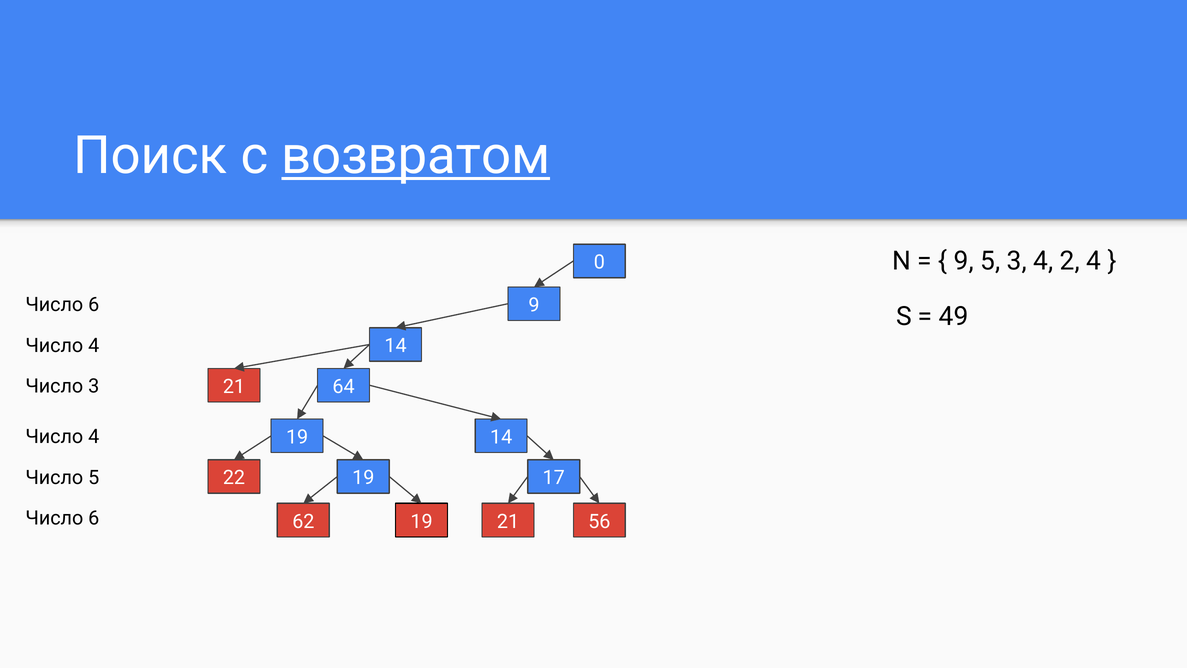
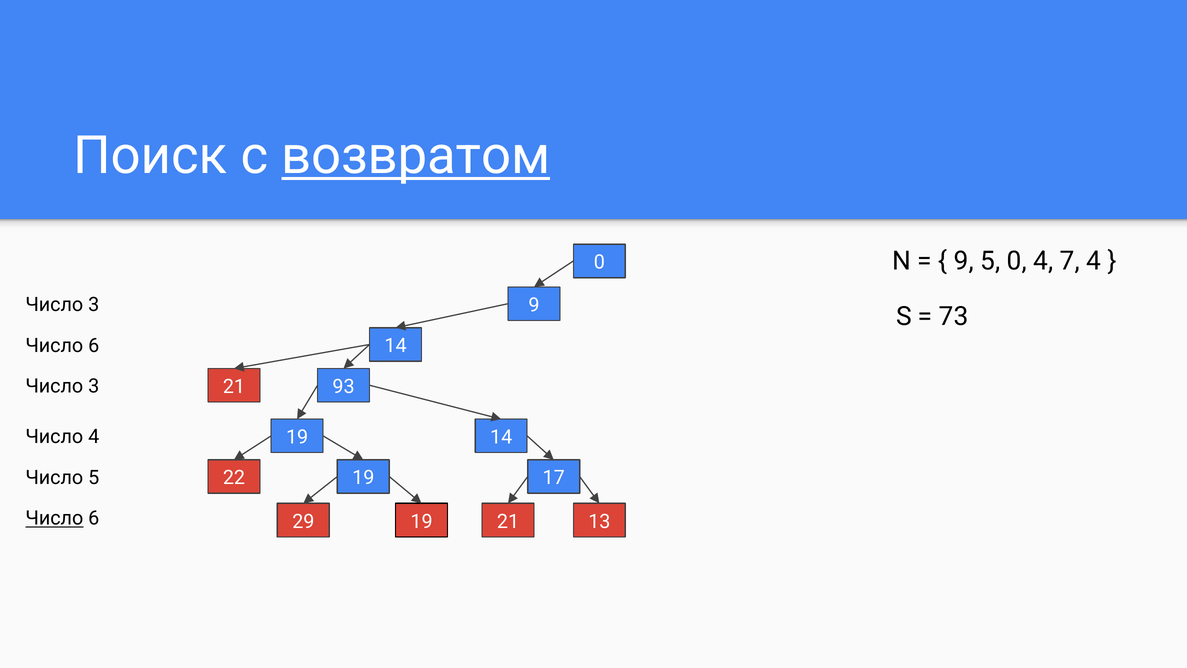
5 3: 3 -> 0 (1017, 261)
2: 2 -> 7 (1070, 261)
6: 6 -> 3 (94, 305)
49: 49 -> 73 (954, 316)
4: 4 -> 6 (94, 345)
64: 64 -> 93 (344, 386)
Число underline: none -> present (54, 518)
62: 62 -> 29 (303, 521)
56: 56 -> 13 (599, 521)
